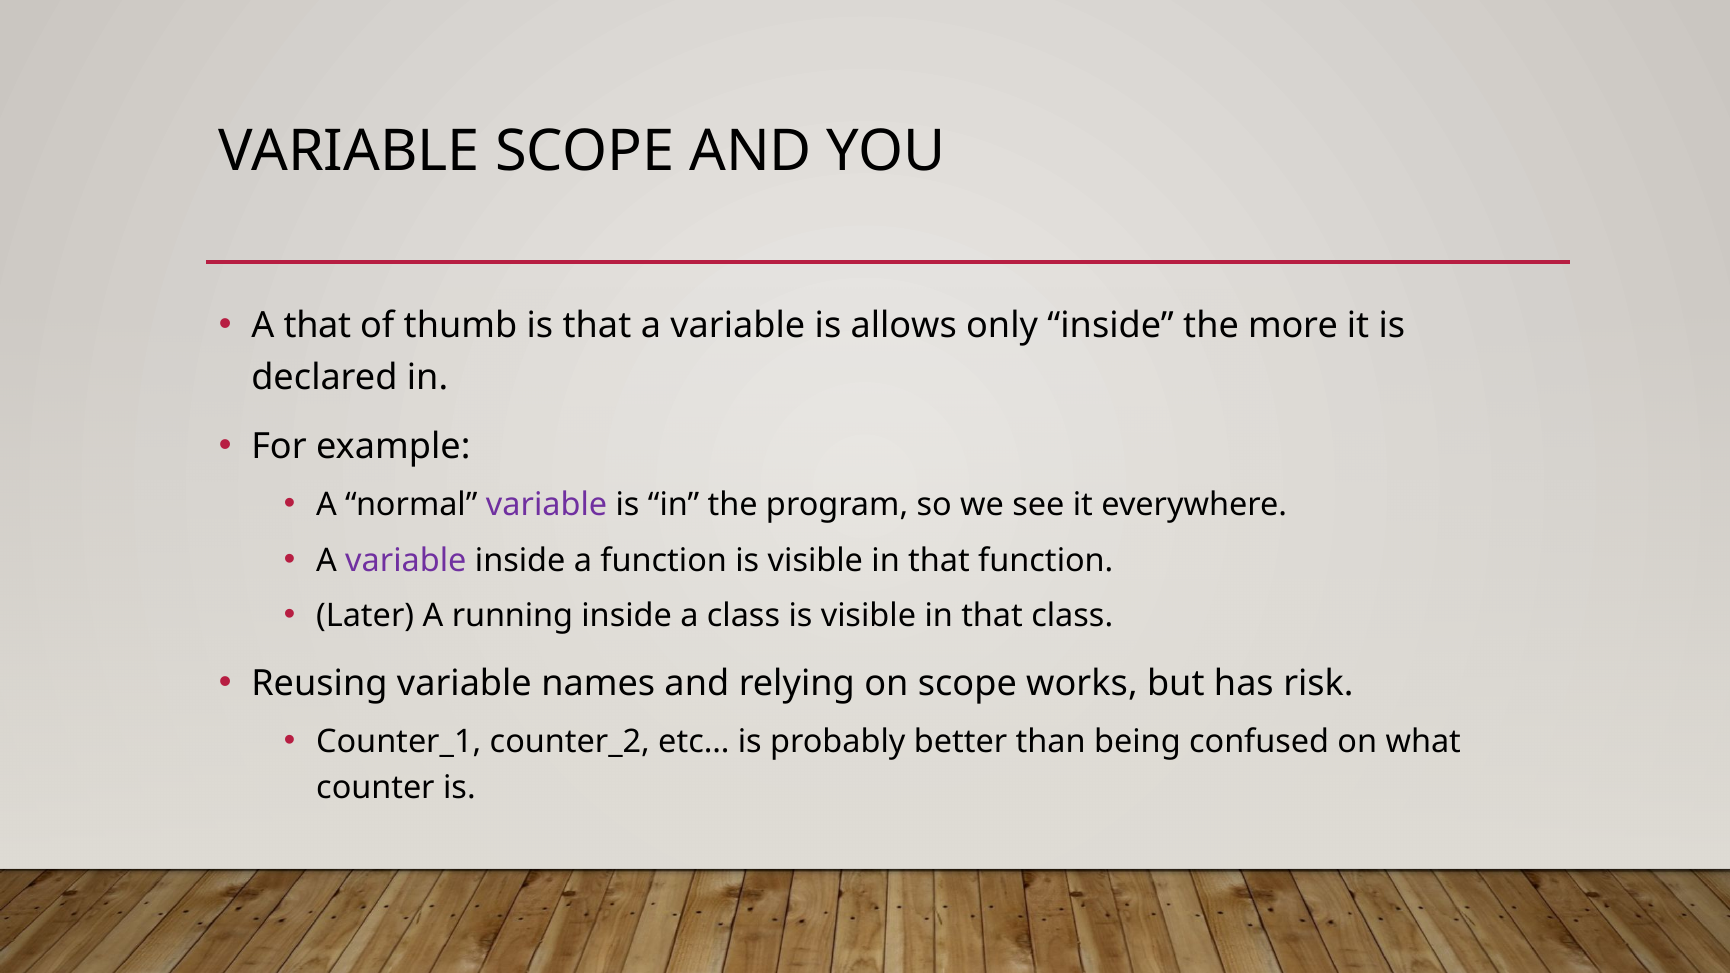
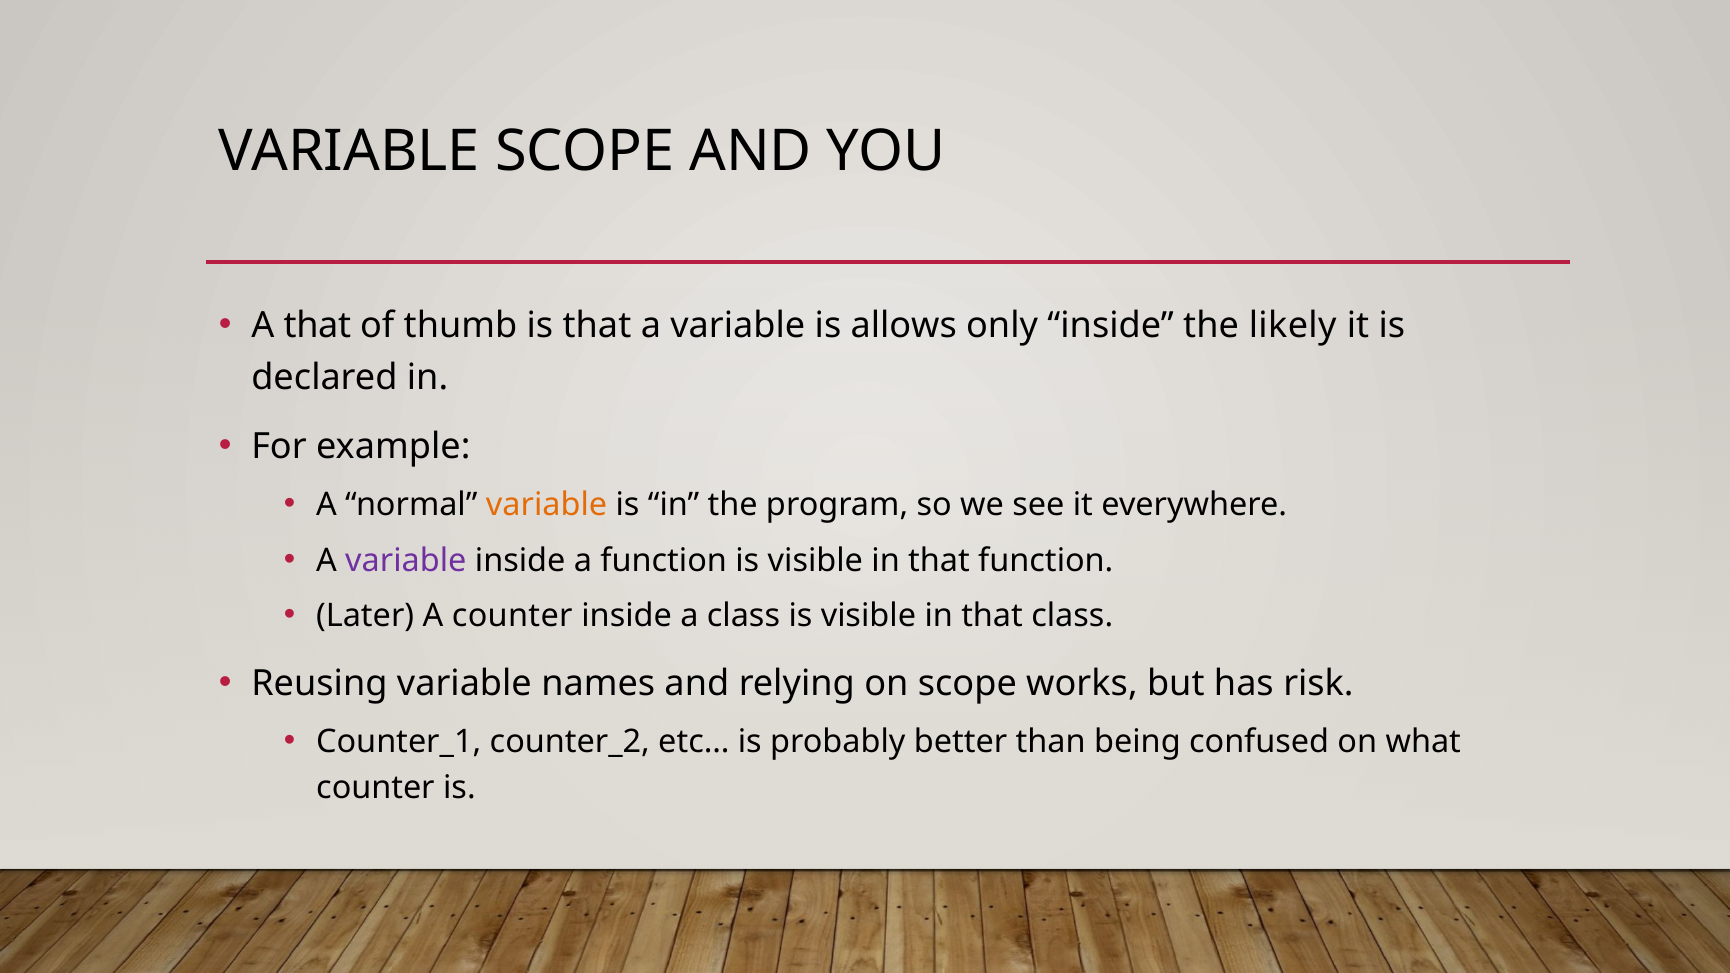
more: more -> likely (1293, 325)
variable colour: purple -> orange (547, 505)
A running: running -> counter (512, 616)
